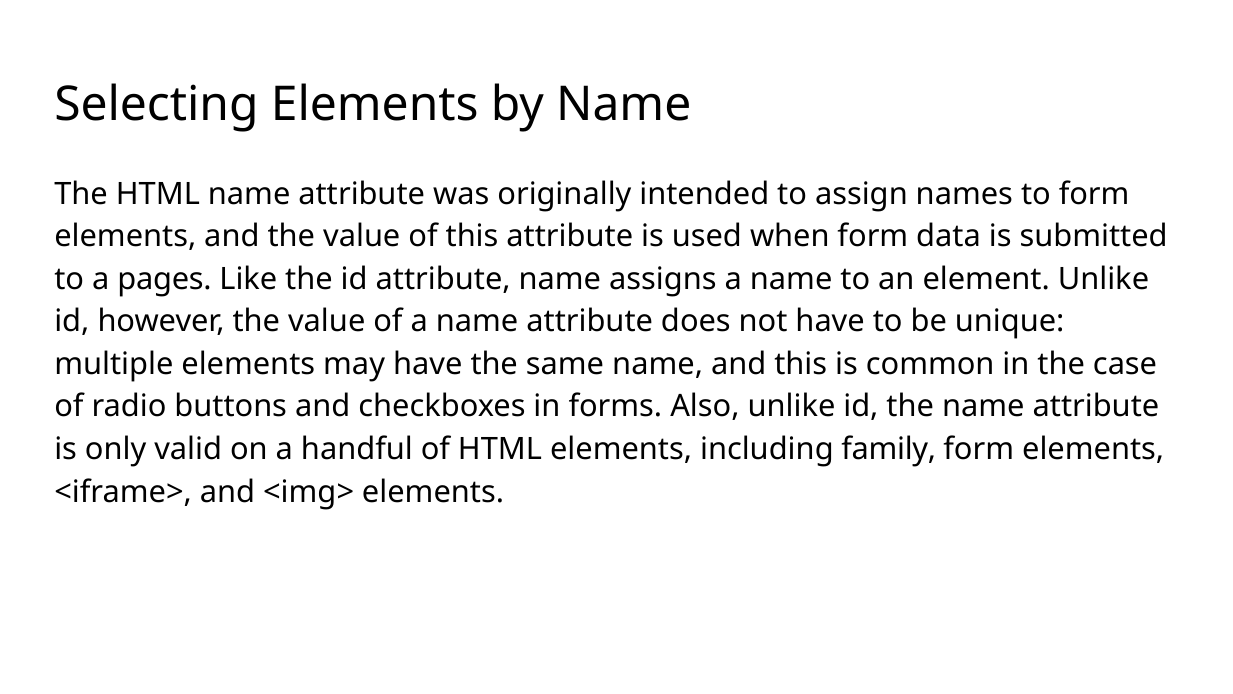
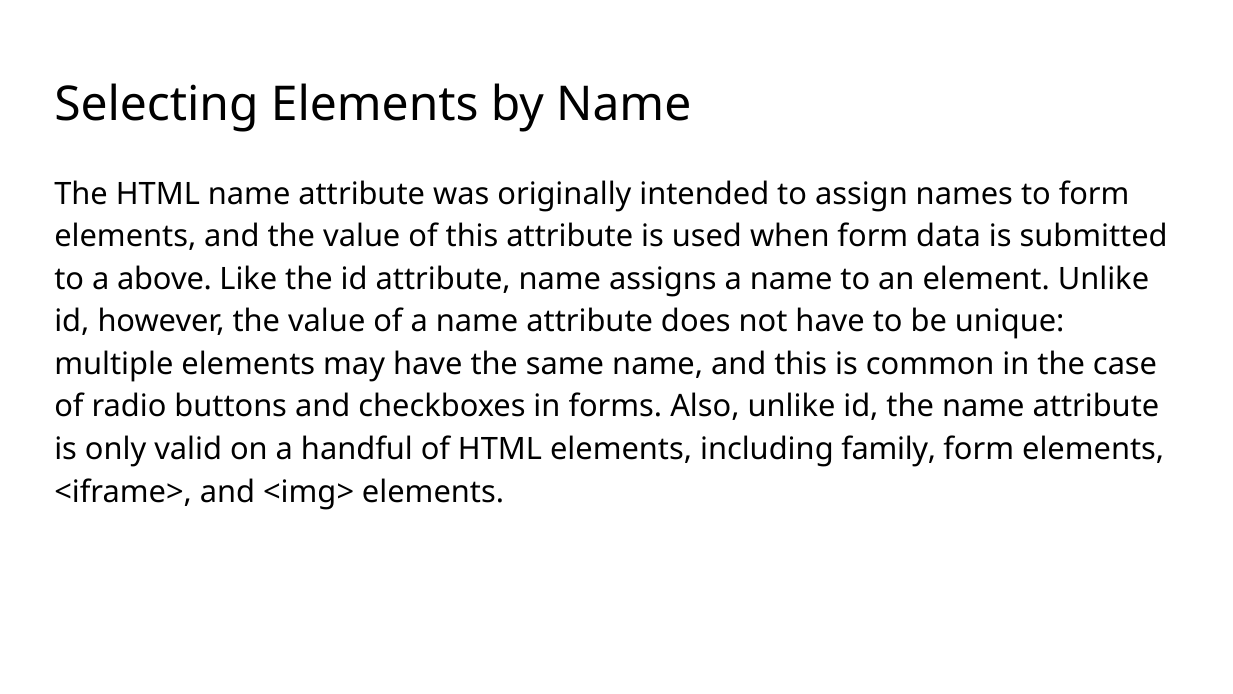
pages: pages -> above (165, 279)
